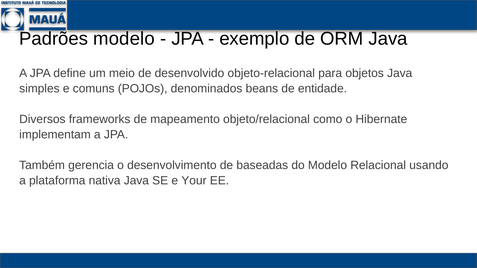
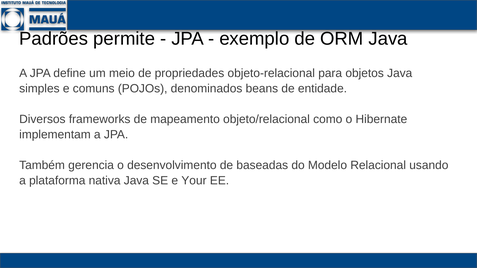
Padrões modelo: modelo -> permite (124, 39)
desenvolvido: desenvolvido -> propriedades (189, 73)
